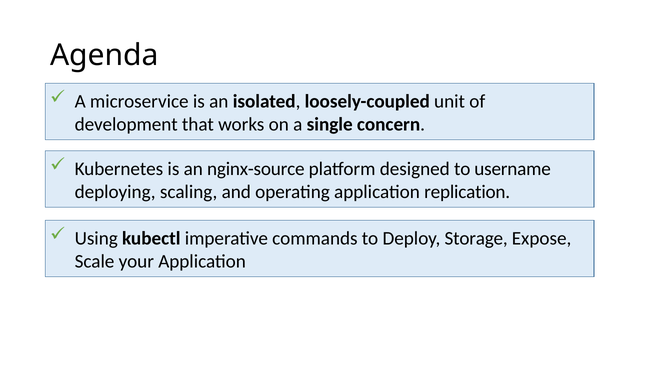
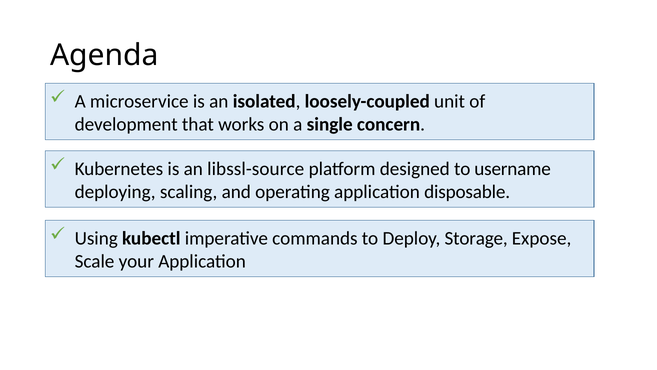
nginx-source: nginx-source -> libssl-source (256, 169)
replication: replication -> disposable (467, 192)
